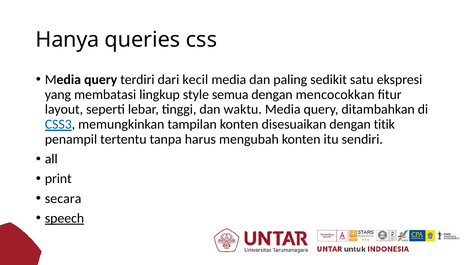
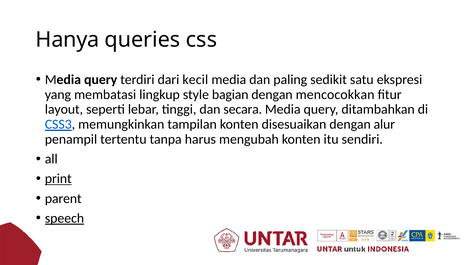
semua: semua -> bagian (230, 95)
waktu: waktu -> secara (243, 110)
titik: titik -> alur (384, 125)
print underline: none -> present (58, 179)
secara: secara -> parent (63, 199)
